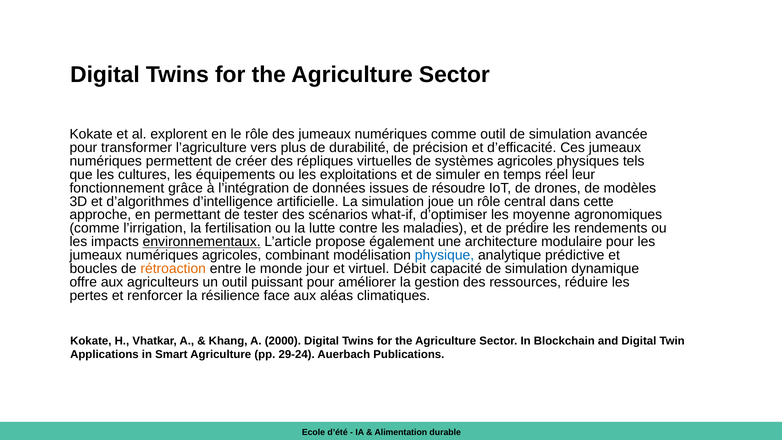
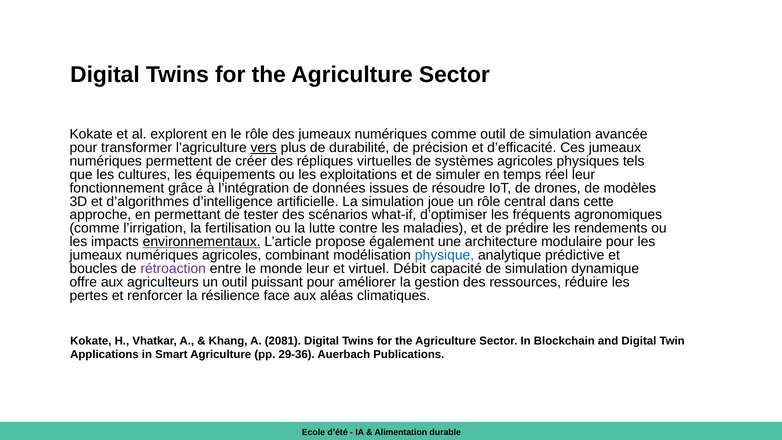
vers underline: none -> present (264, 148)
moyenne: moyenne -> fréquents (542, 215)
rétroaction colour: orange -> purple (173, 269)
monde jour: jour -> leur (318, 269)
2000: 2000 -> 2081 (283, 341)
29-24: 29-24 -> 29-36 (297, 354)
